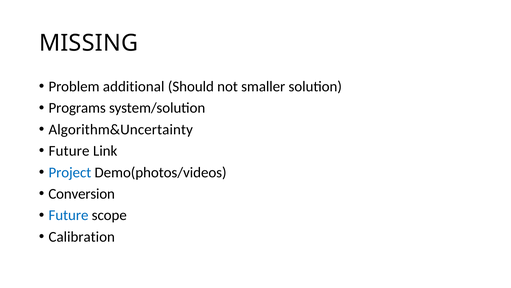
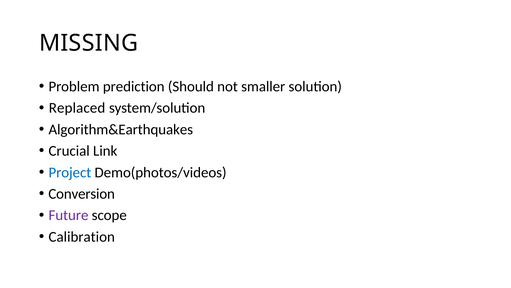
additional: additional -> prediction (134, 86)
Programs: Programs -> Replaced (77, 108)
Algorithm&Uncertainty: Algorithm&Uncertainty -> Algorithm&Earthquakes (121, 129)
Future: Future -> Crucial (69, 151)
Future colour: blue -> purple (68, 215)
